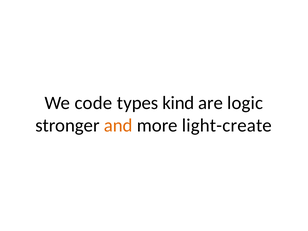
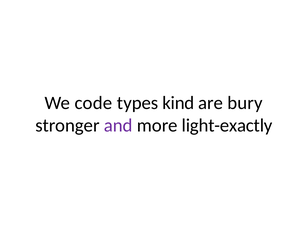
logic: logic -> bury (245, 103)
and colour: orange -> purple (118, 125)
light-create: light-create -> light-exactly (227, 125)
